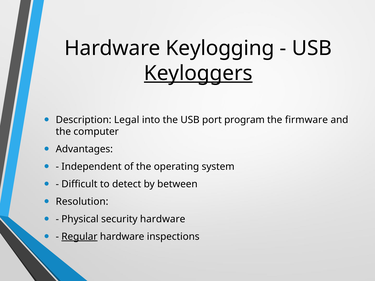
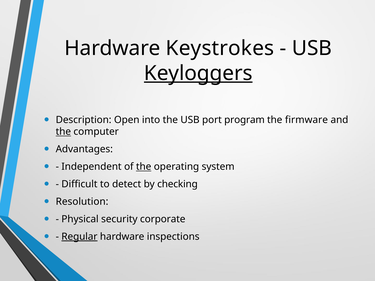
Keylogging: Keylogging -> Keystrokes (220, 48)
Legal: Legal -> Open (127, 120)
the underline: none -> present (63, 132)
the underline: none -> present (144, 167)
between: between -> checking (177, 184)
security hardware: hardware -> corporate (163, 219)
